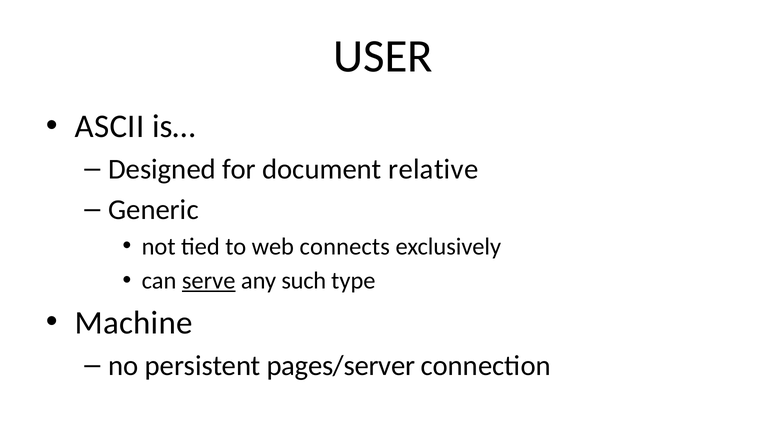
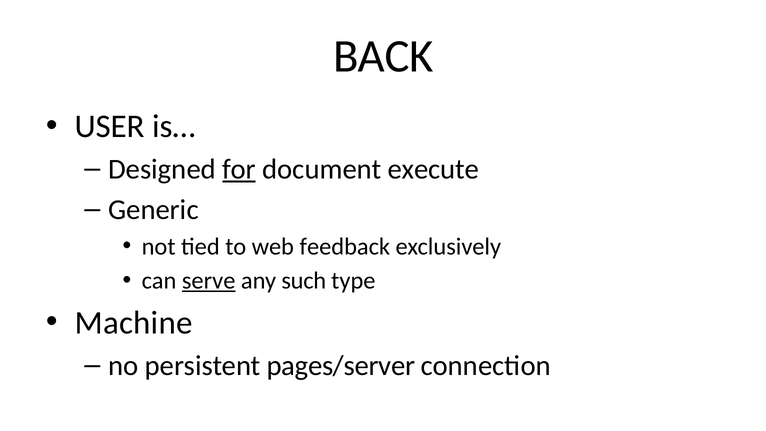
USER: USER -> BACK (383, 56)
ASCII: ASCII -> USER (110, 126)
for underline: none -> present (239, 169)
relative: relative -> execute (433, 169)
connects: connects -> feedback (345, 246)
